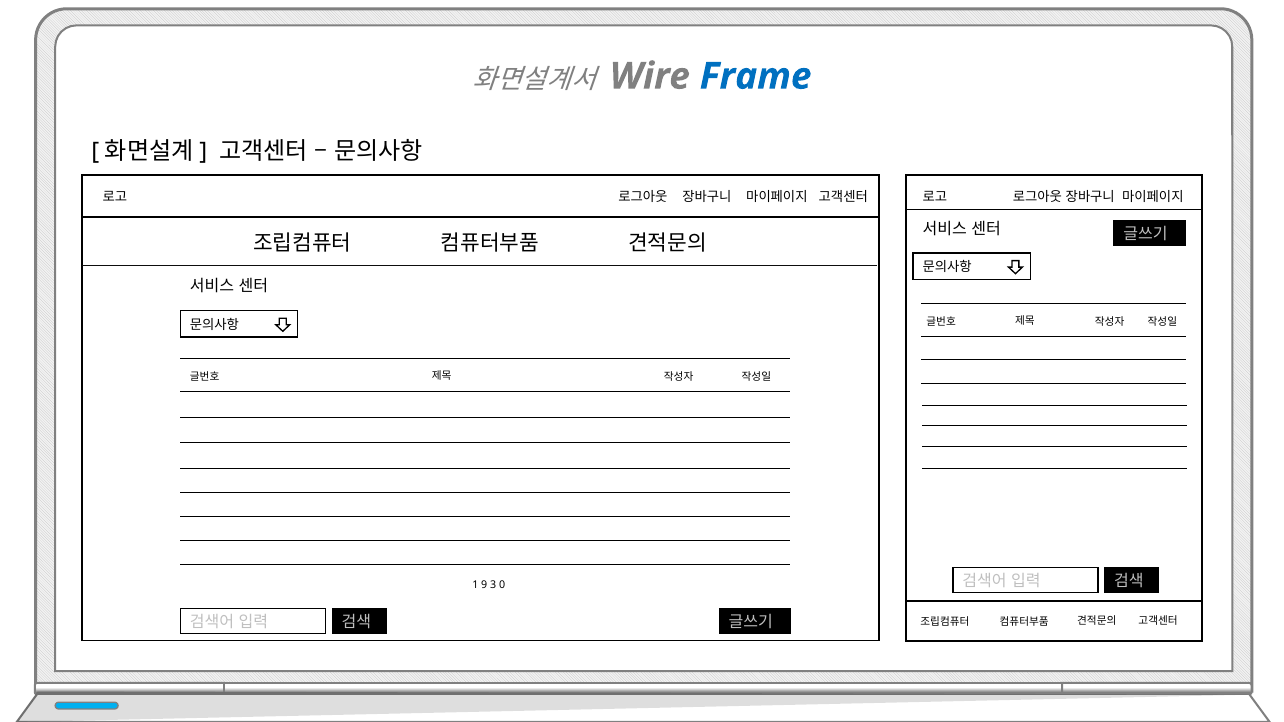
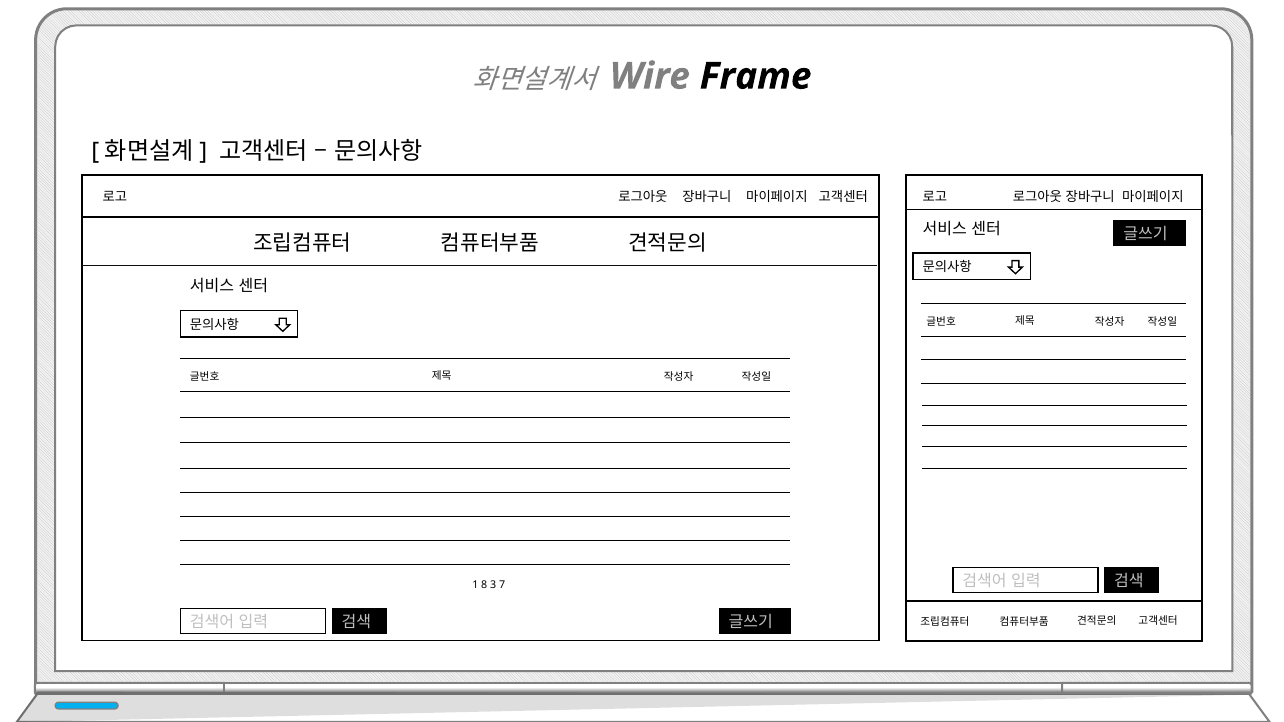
Frame colour: blue -> black (756, 76)
9: 9 -> 8 (484, 585)
0: 0 -> 7 (502, 585)
